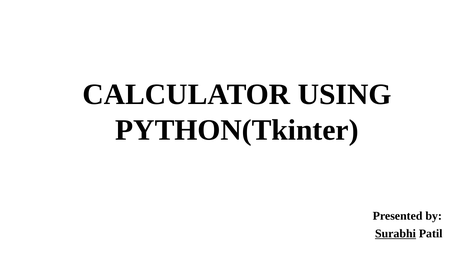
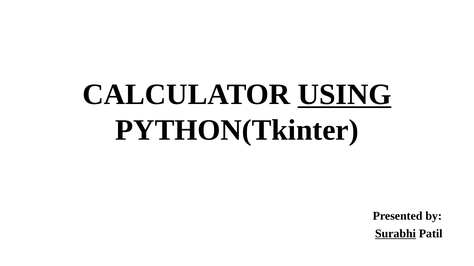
USING underline: none -> present (345, 95)
